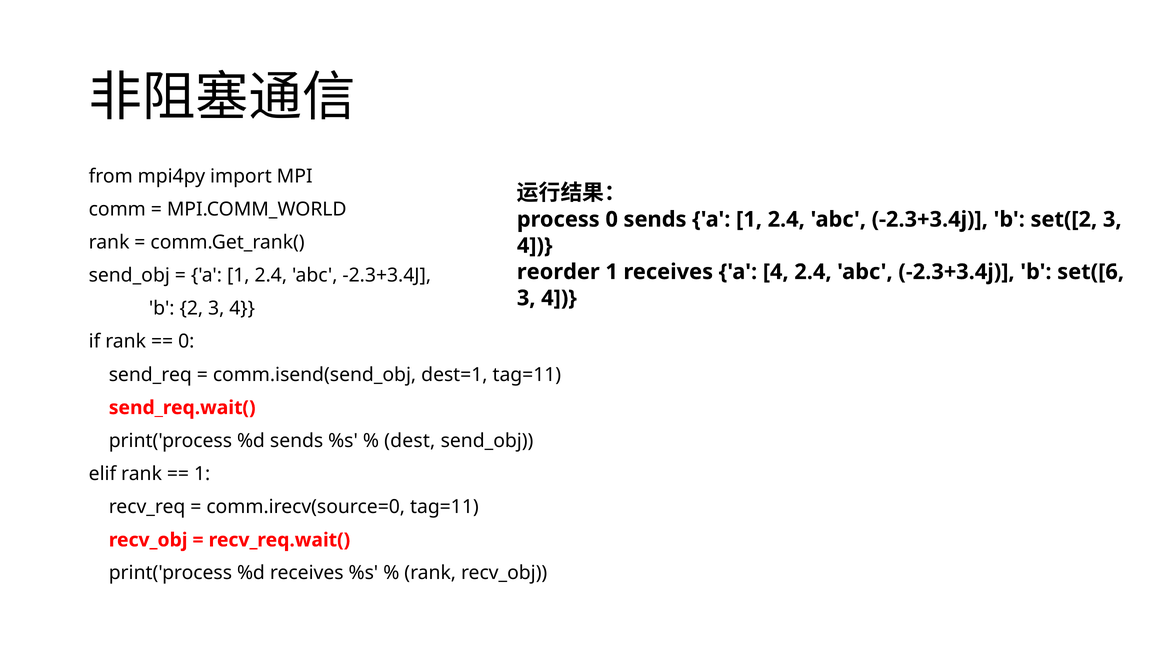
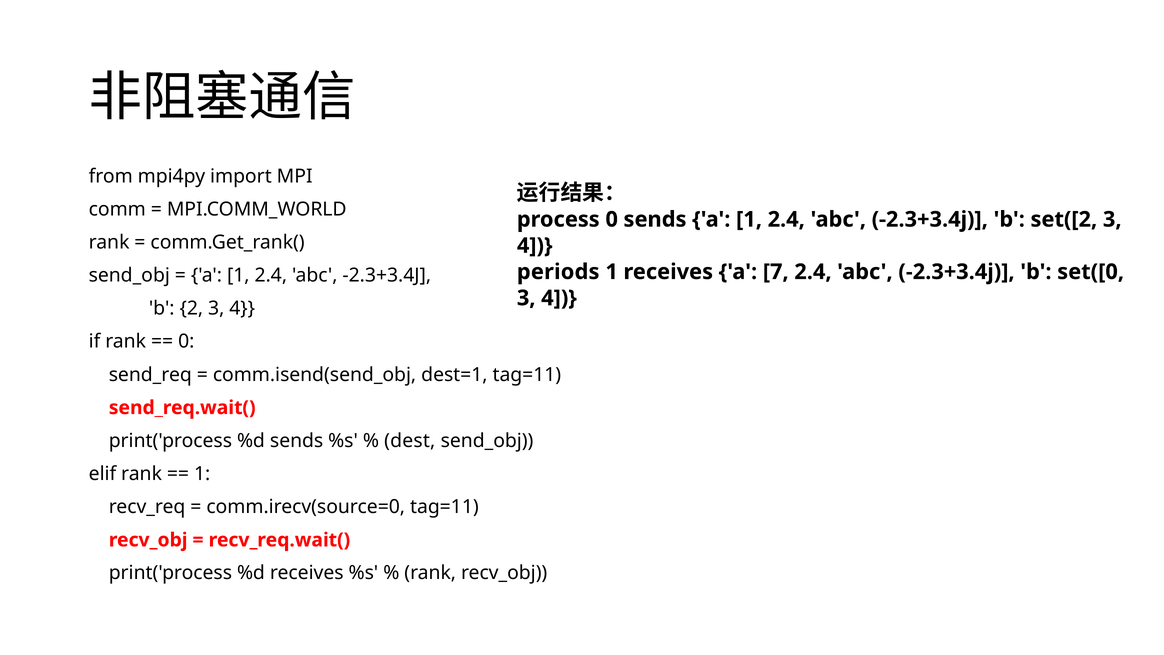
reorder: reorder -> periods (558, 272)
a 4: 4 -> 7 (776, 272)
set([6: set([6 -> set([0 (1091, 272)
